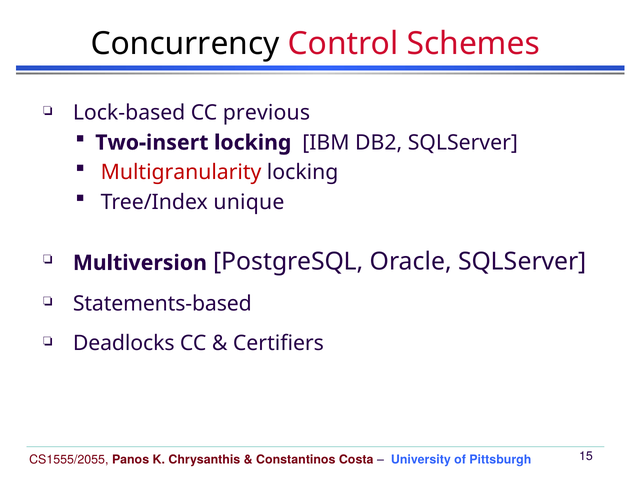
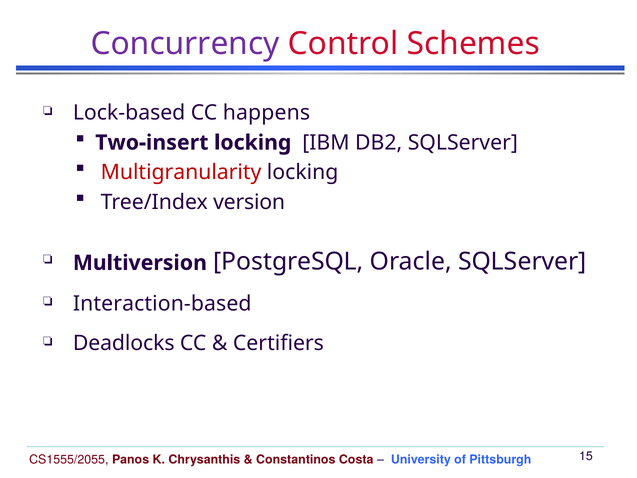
Concurrency colour: black -> purple (185, 44)
previous: previous -> happens (266, 113)
unique: unique -> version (249, 202)
Statements-based: Statements-based -> Interaction-based (162, 303)
